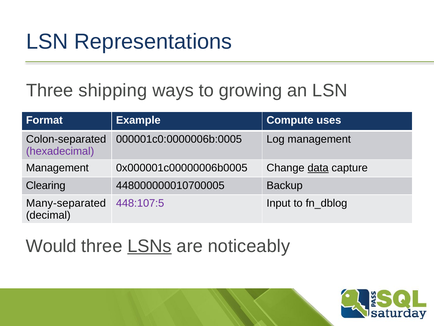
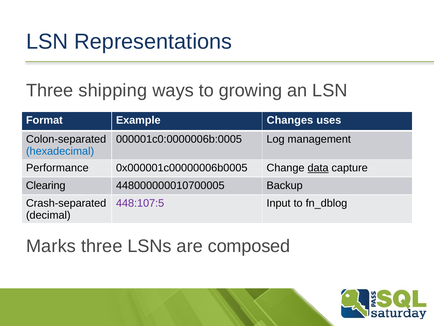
Compute: Compute -> Changes (290, 120)
hexadecimal colour: purple -> blue (60, 151)
Management: Management -> Performance (57, 168)
Many-separated: Many-separated -> Crash-separated (66, 203)
Would: Would -> Marks (51, 246)
LSNs underline: present -> none (150, 246)
noticeably: noticeably -> composed (249, 246)
